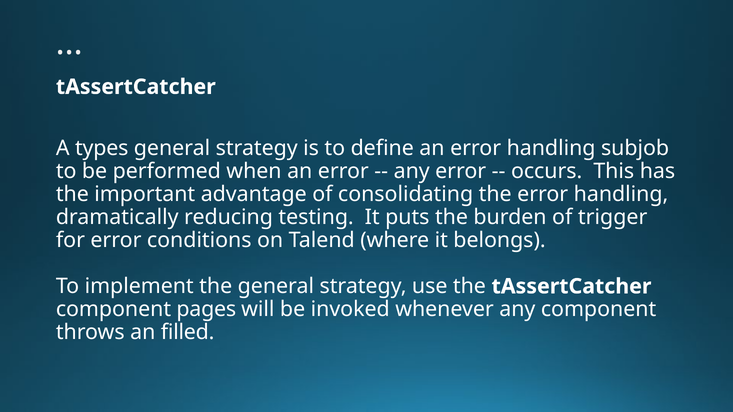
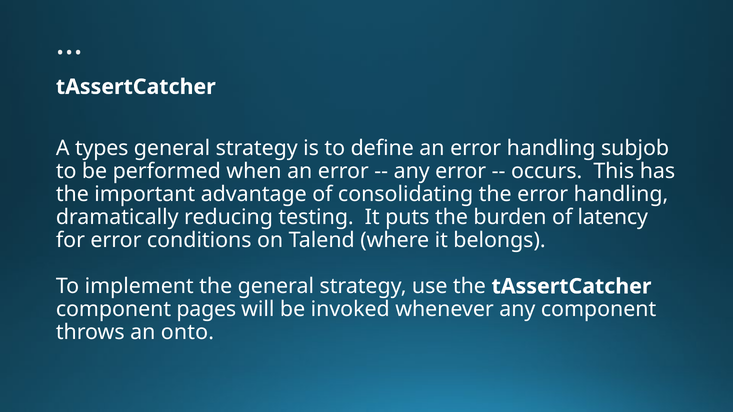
trigger: trigger -> latency (613, 217)
filled: filled -> onto (187, 333)
